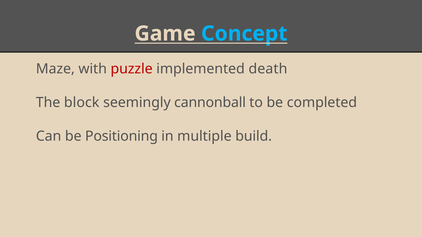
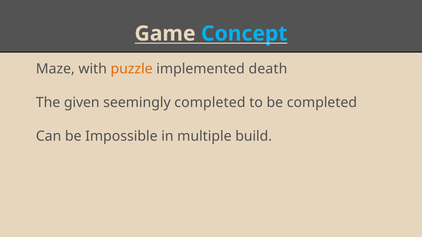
puzzle colour: red -> orange (132, 69)
block: block -> given (82, 103)
seemingly cannonball: cannonball -> completed (210, 103)
Positioning: Positioning -> Impossible (121, 137)
